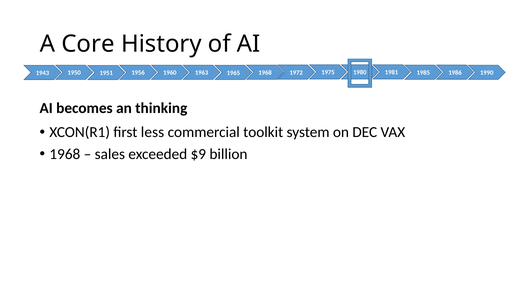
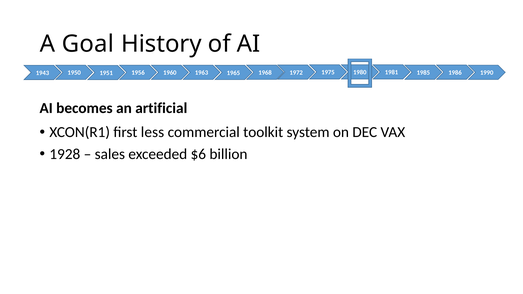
Core: Core -> Goal (88, 44)
thinking: thinking -> artificial (161, 108)
1968: 1968 -> 1928 (65, 154)
$9: $9 -> $6 (198, 154)
